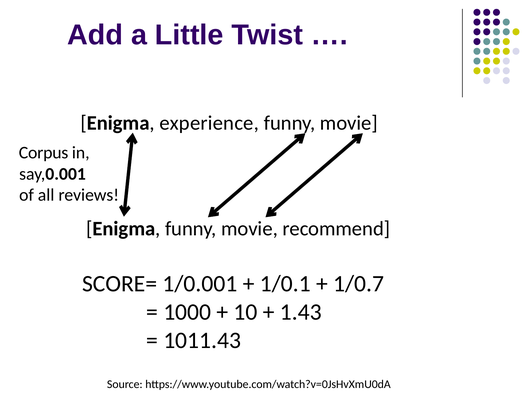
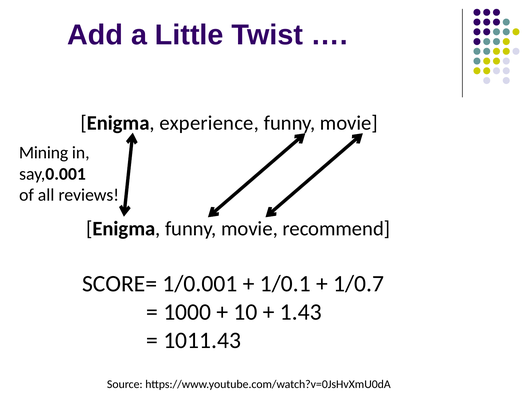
Corpus: Corpus -> Mining (44, 153)
